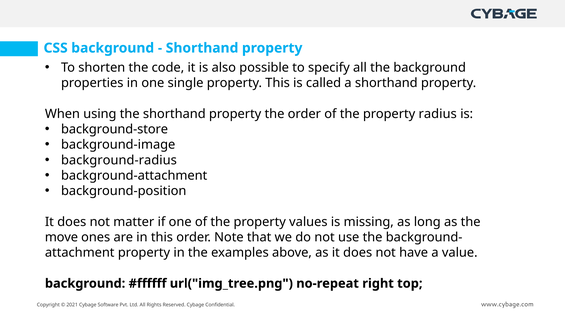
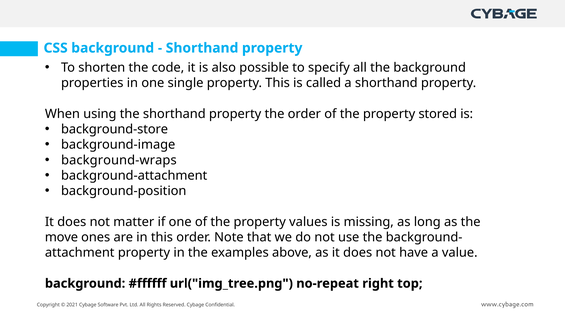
radius: radius -> stored (438, 114)
background-radius: background-radius -> background-wraps (119, 160)
